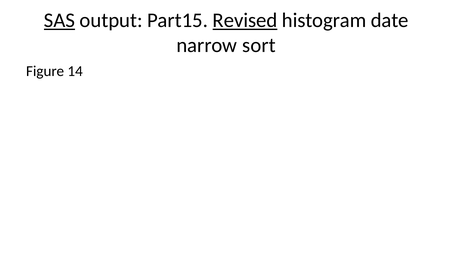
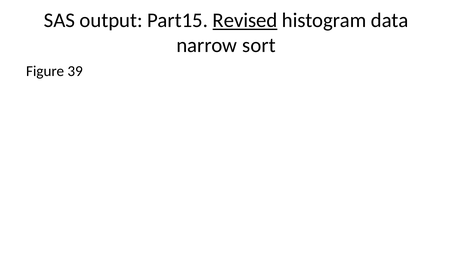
SAS underline: present -> none (59, 20)
date: date -> data (390, 20)
14: 14 -> 39 (75, 71)
